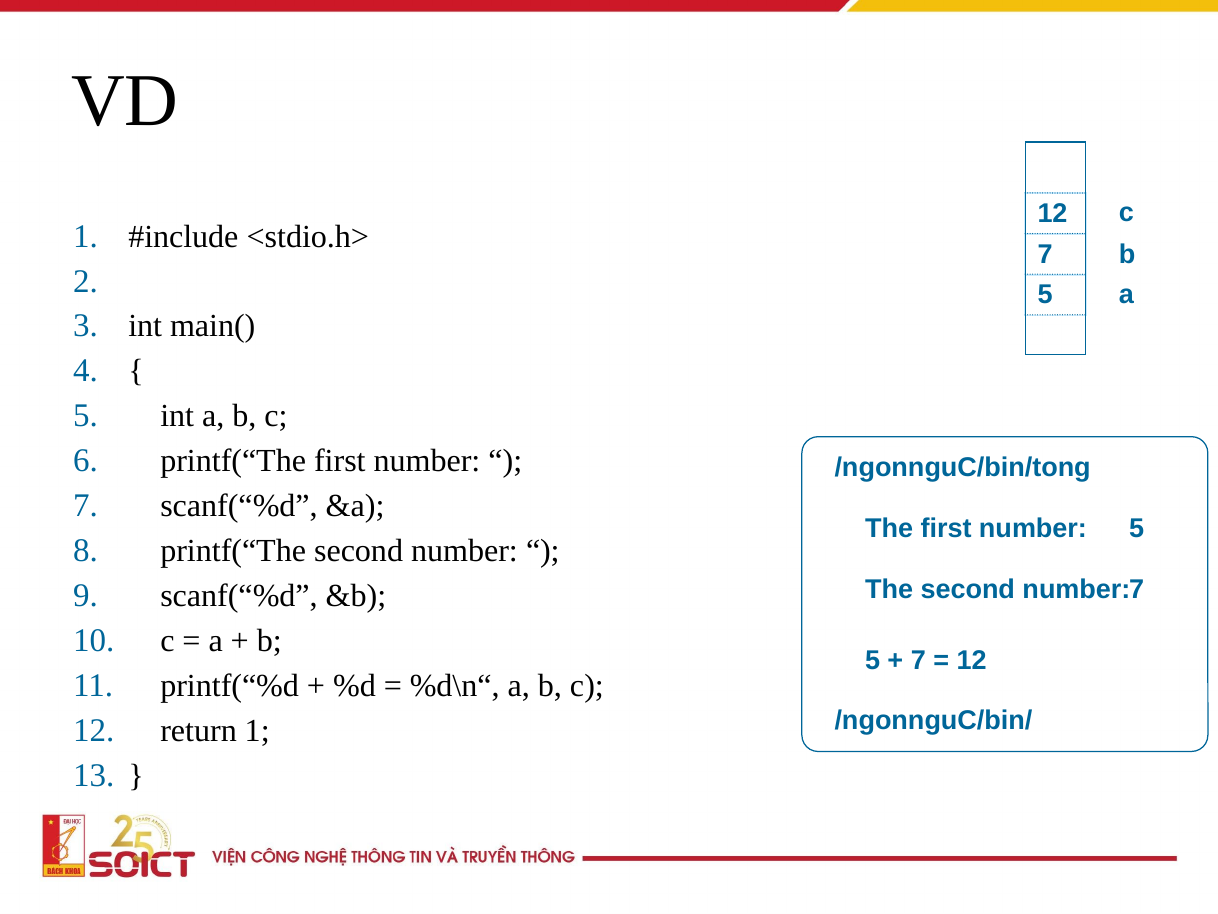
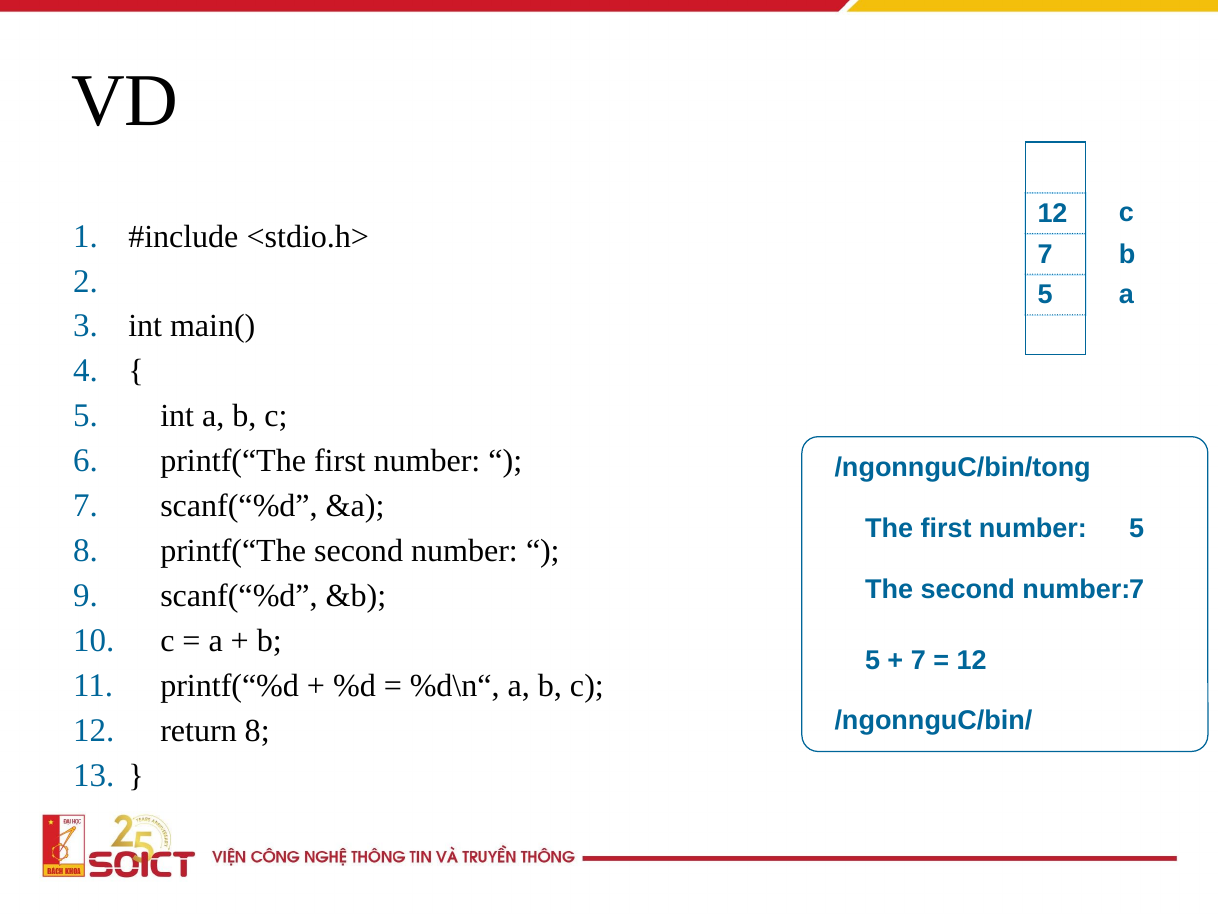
return 1: 1 -> 8 (257, 730)
